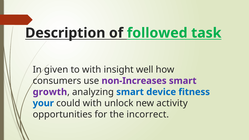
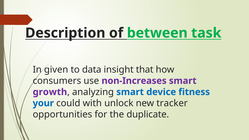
followed: followed -> between (157, 33)
to with: with -> data (92, 70)
well: well -> that (145, 70)
activity: activity -> tracker (172, 103)
incorrect: incorrect -> duplicate (148, 114)
